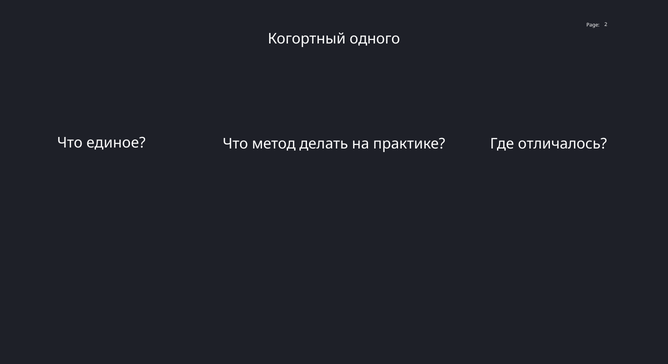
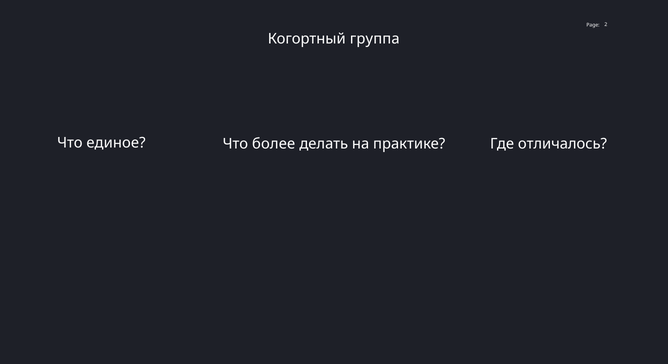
одного: одного -> группа (375, 39)
метод: метод -> более (274, 144)
